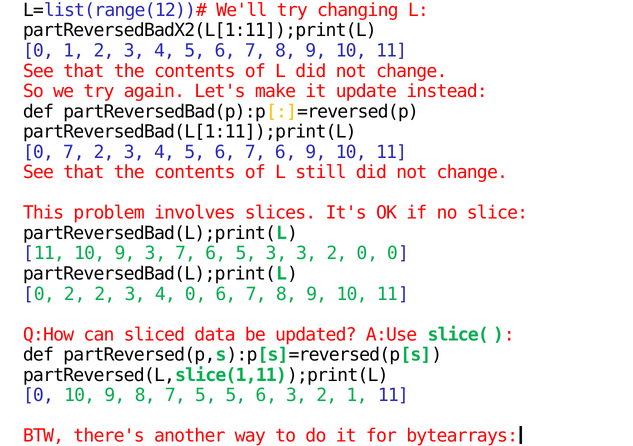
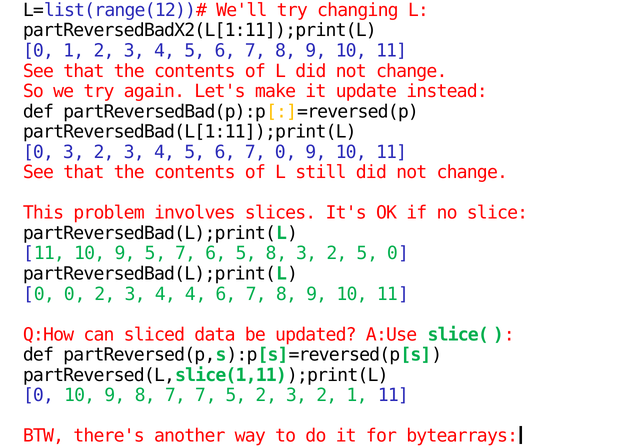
0 7: 7 -> 3 (74, 152)
6 7 6: 6 -> 0 (286, 152)
9 3: 3 -> 5 (155, 253)
5 3: 3 -> 8 (276, 253)
2 0: 0 -> 5 (367, 253)
0 2: 2 -> 0 (75, 294)
4 0: 0 -> 4 (196, 294)
7 5: 5 -> 7 (206, 395)
6: 6 -> 2 (266, 395)
